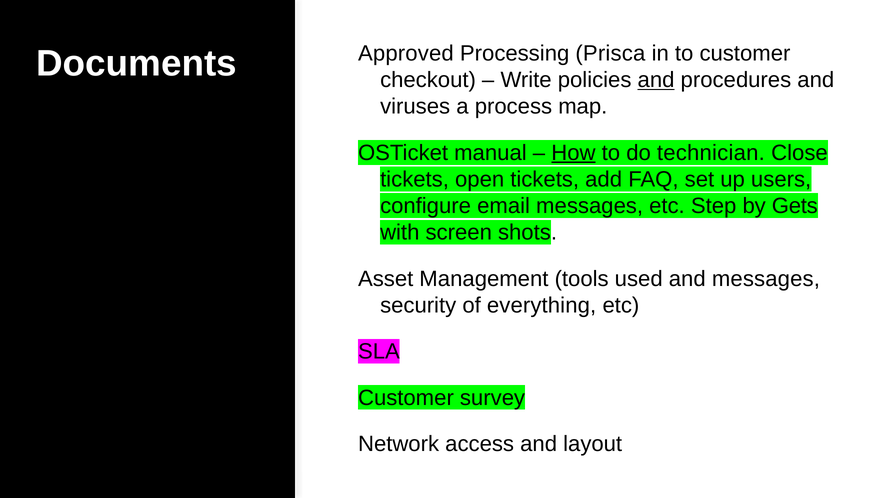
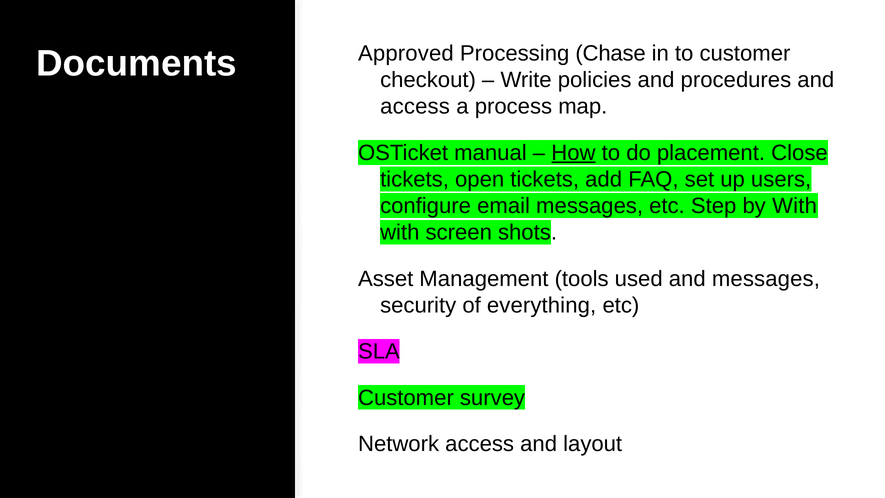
Prisca: Prisca -> Chase (611, 53)
and underline: present -> none (656, 80)
viruses: viruses -> access (415, 107)
technician: technician -> placement (711, 153)
by Gets: Gets -> With (795, 206)
